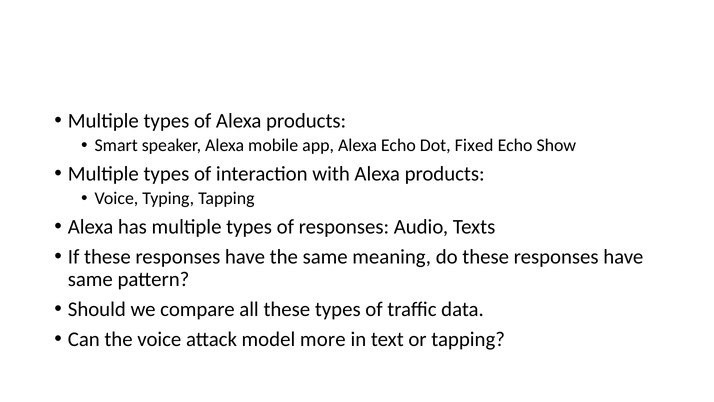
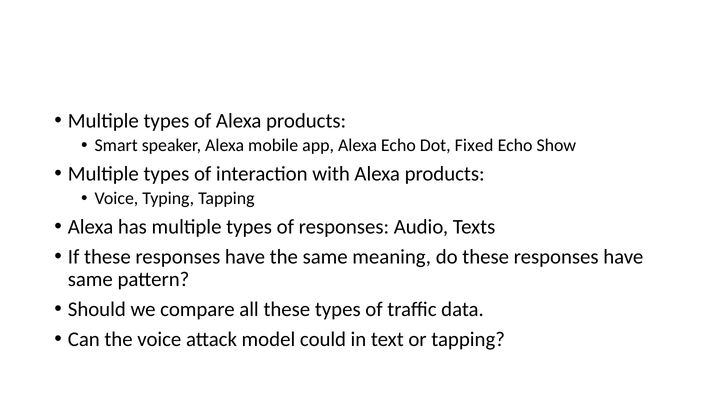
more: more -> could (323, 339)
